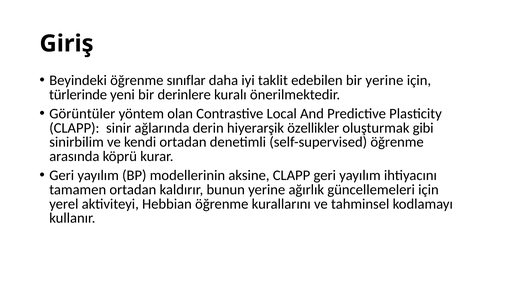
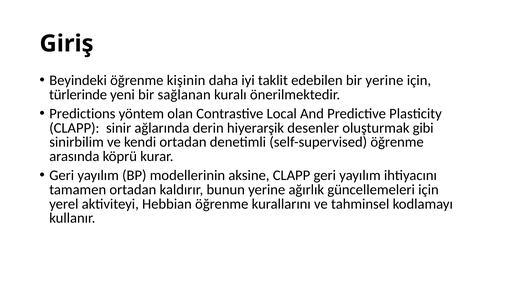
sınıflar: sınıflar -> kişinin (186, 80)
derinlere: derinlere -> sağlanan (184, 95)
Görüntüler: Görüntüler -> Predictions (82, 114)
özellikler: özellikler -> desenler (313, 128)
